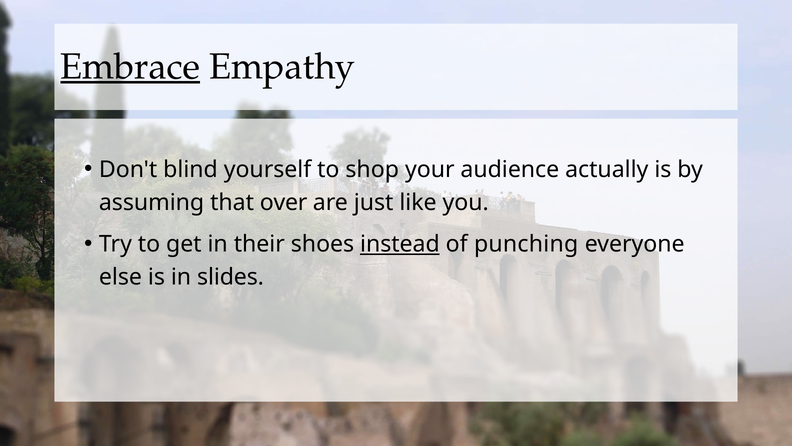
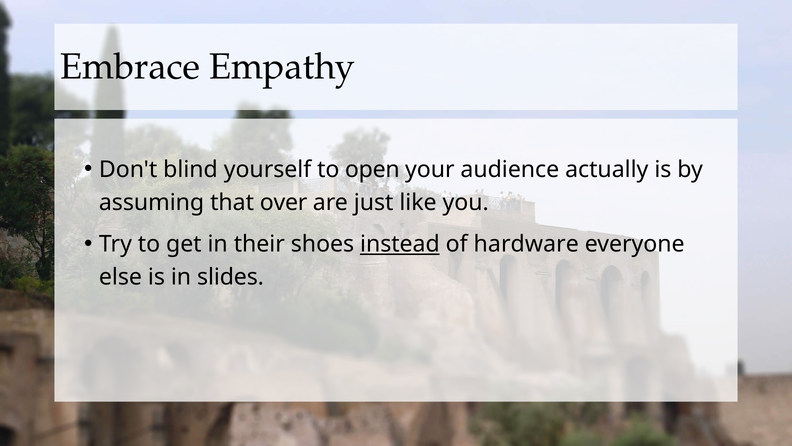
Embrace underline: present -> none (130, 67)
shop: shop -> open (372, 169)
punching: punching -> hardware (526, 244)
